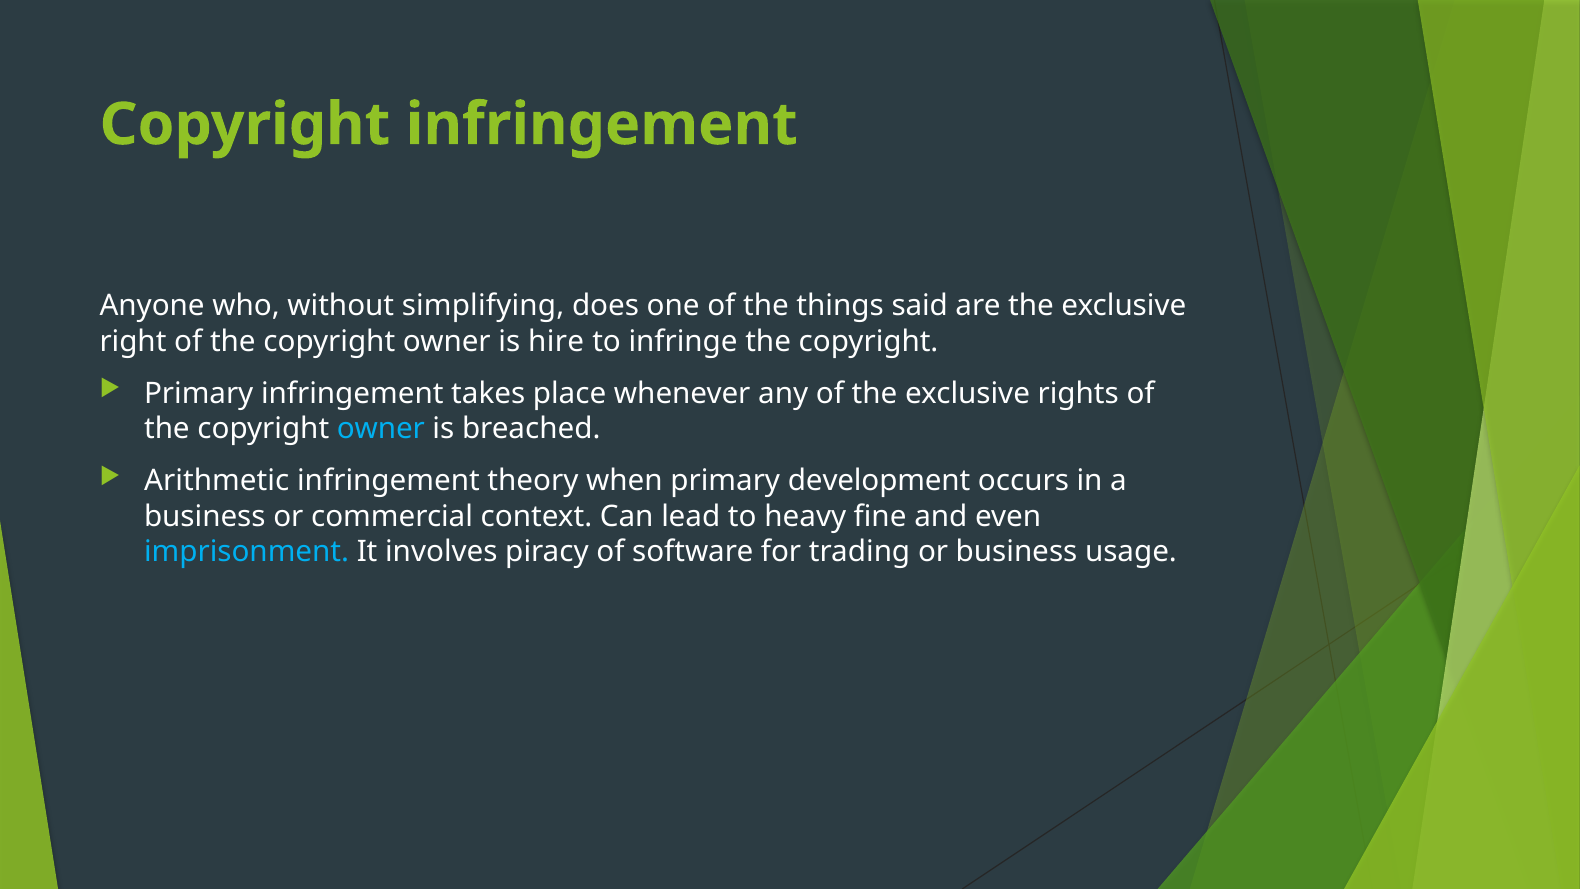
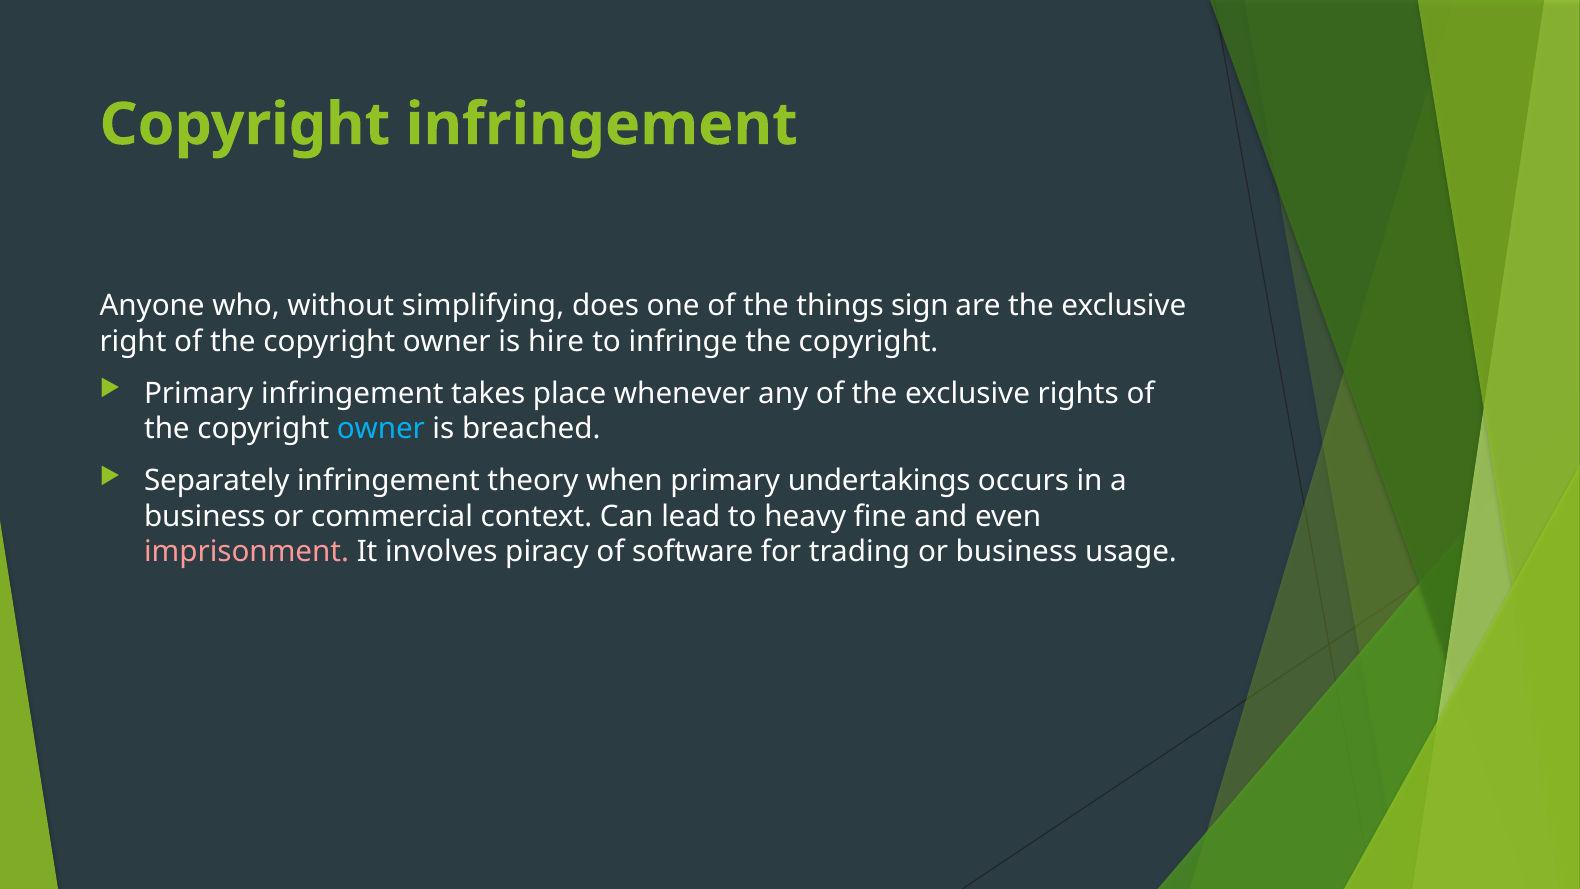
said: said -> sign (920, 306)
Arithmetic: Arithmetic -> Separately (217, 481)
development: development -> undertakings (879, 481)
imprisonment colour: light blue -> pink (247, 552)
